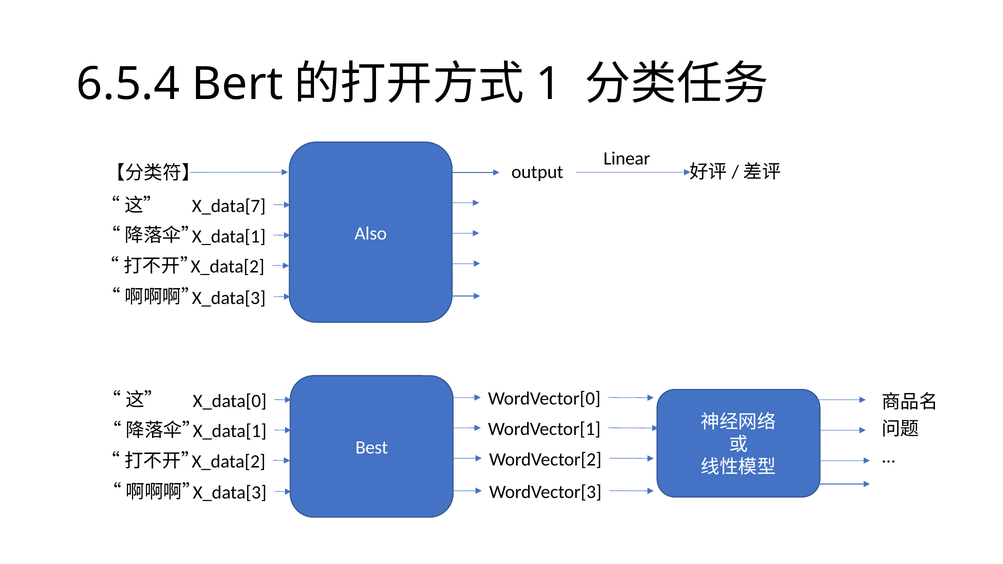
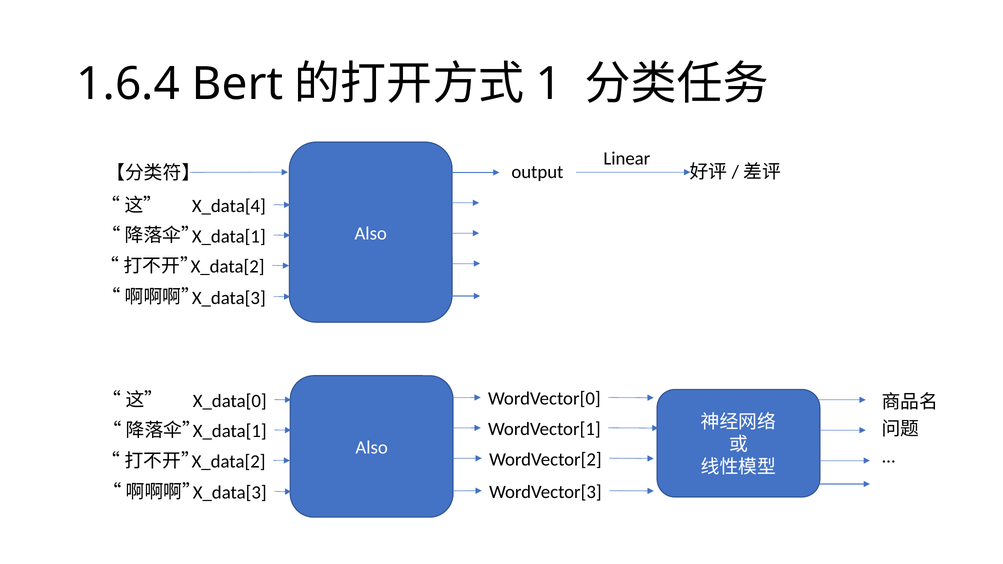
6.5.4: 6.5.4 -> 1.6.4 (128, 84)
X_data[7: X_data[7 -> X_data[4 (229, 206)
Best: Best -> Also (372, 448)
